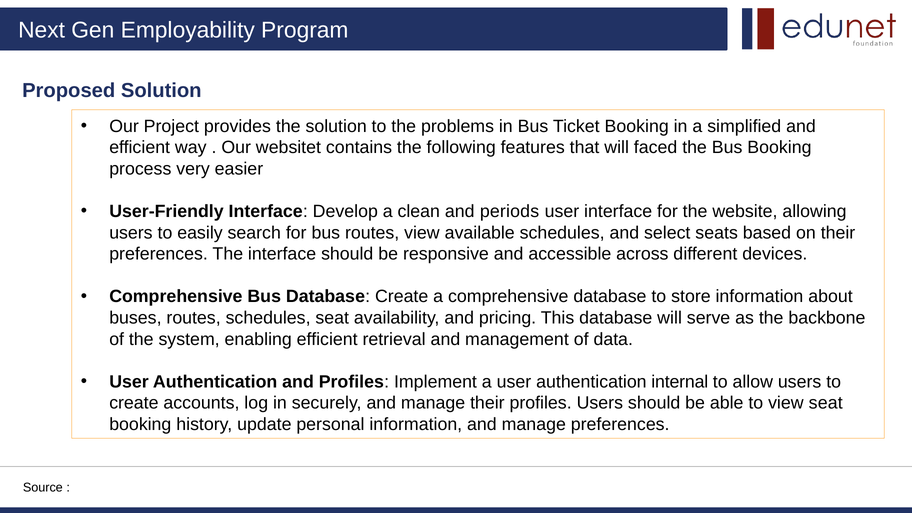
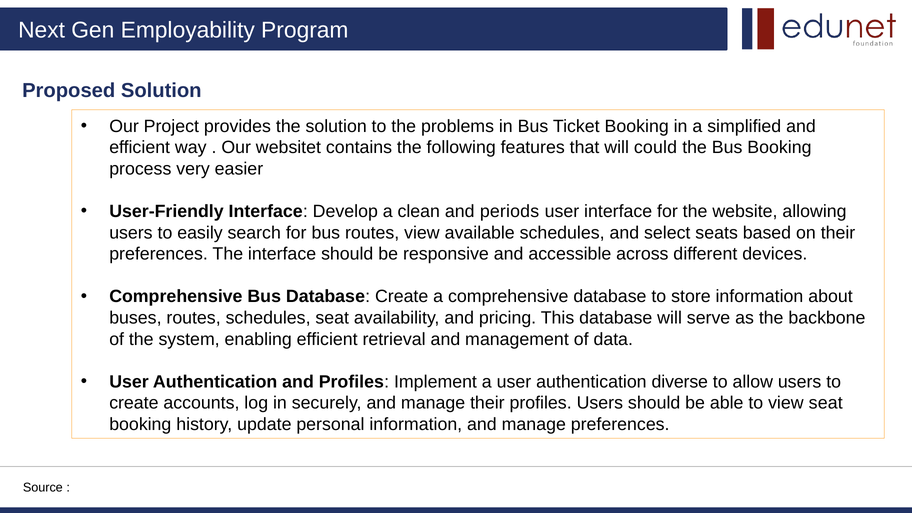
faced: faced -> could (655, 148)
internal: internal -> diverse (680, 382)
